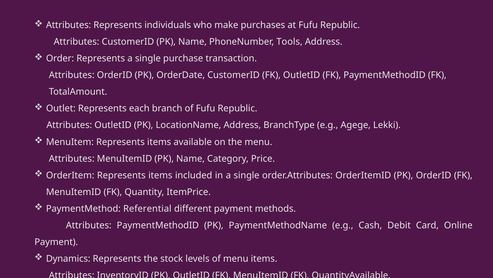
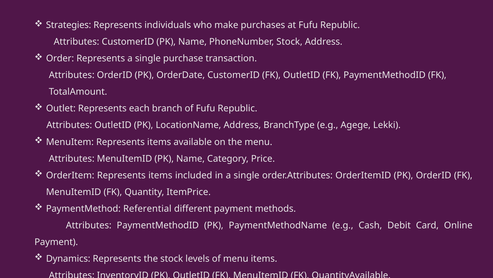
Attributes: Attributes -> Strategies (69, 25)
PhoneNumber Tools: Tools -> Stock (289, 42)
